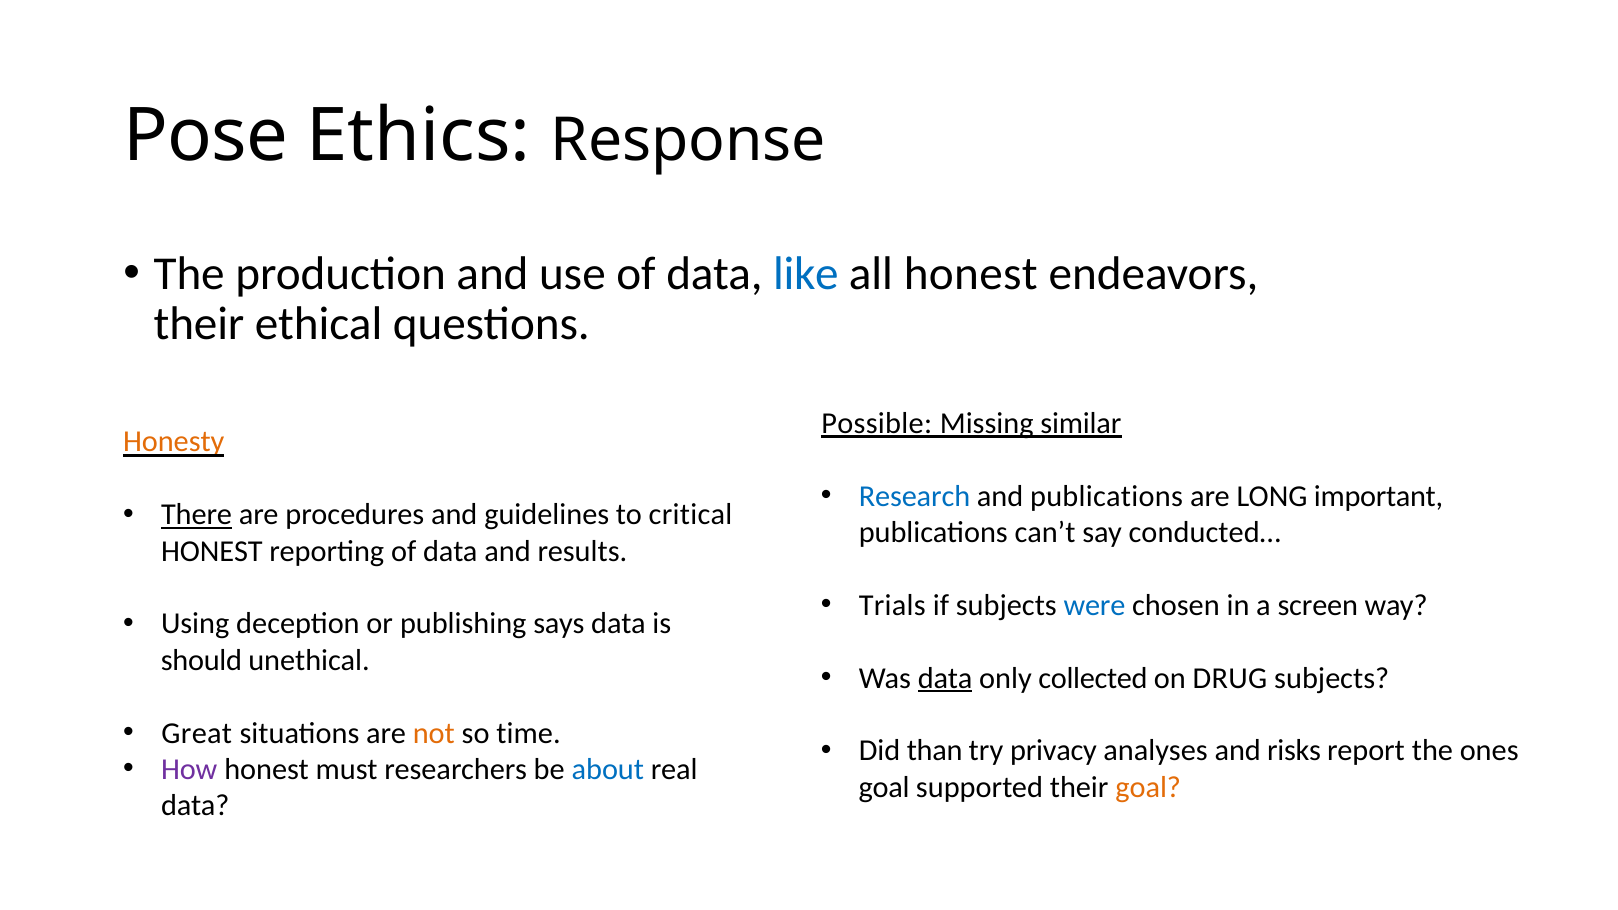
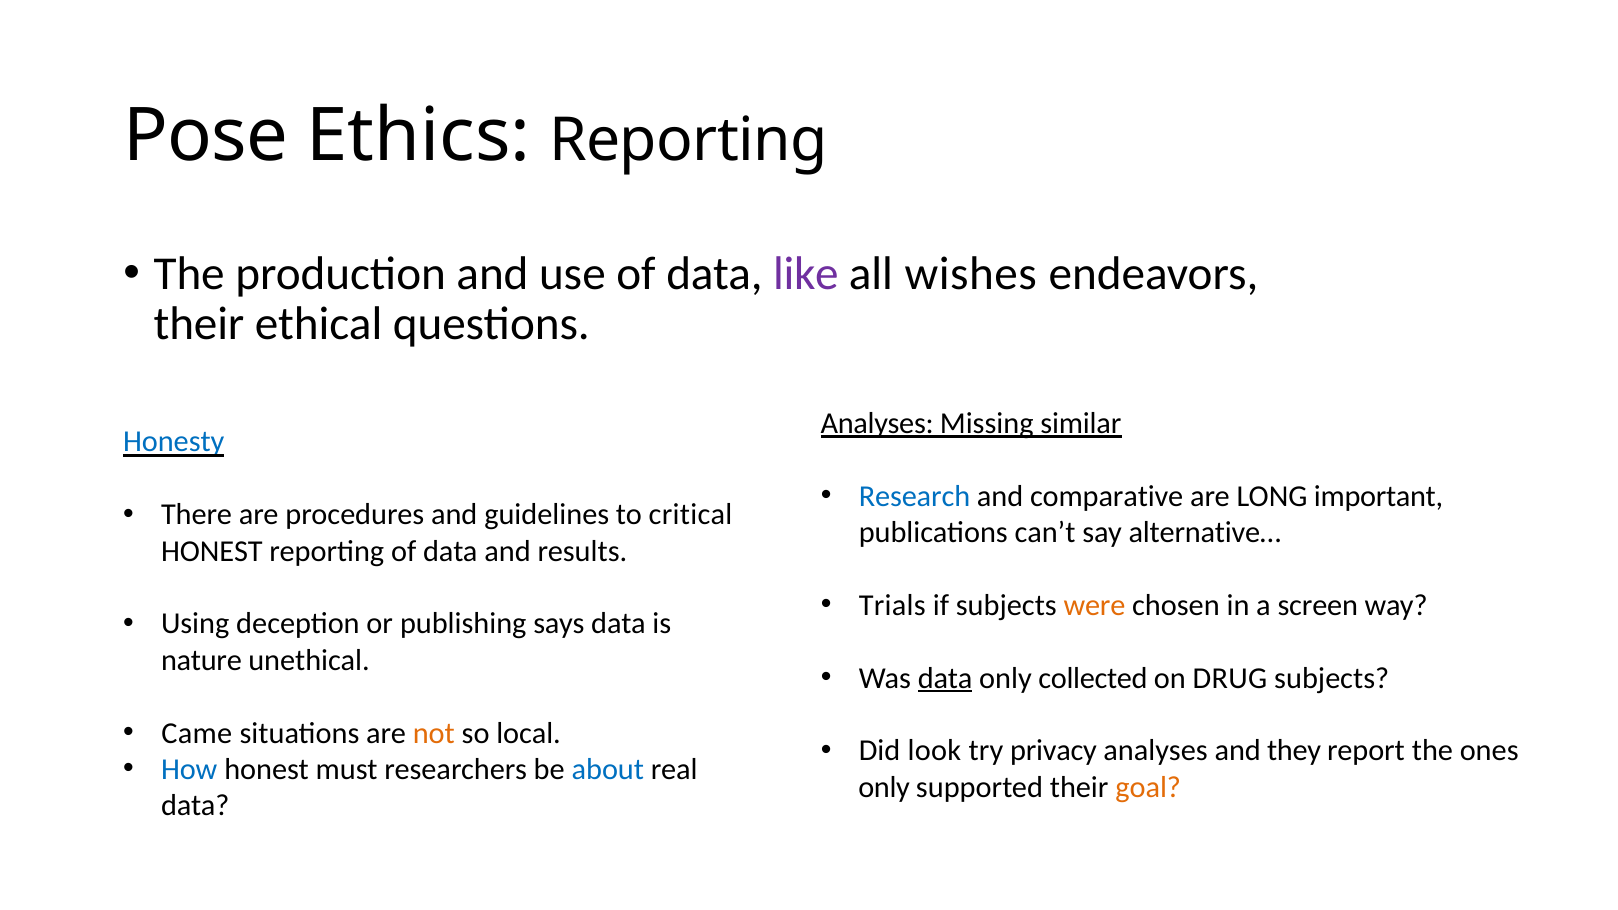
Ethics Response: Response -> Reporting (689, 140)
like colour: blue -> purple (806, 273)
all honest: honest -> wishes (971, 273)
Possible: Possible -> Analyses (877, 423)
Honesty colour: orange -> blue (174, 442)
and publications: publications -> comparative (1107, 496)
There underline: present -> none (197, 515)
conducted…: conducted… -> alternative… (1205, 533)
were colour: blue -> orange (1095, 605)
should: should -> nature (201, 660)
Great: Great -> Came (197, 733)
time: time -> local (529, 733)
than: than -> look (934, 751)
risks: risks -> they (1294, 751)
How colour: purple -> blue (189, 770)
goal: goal -> only (884, 787)
